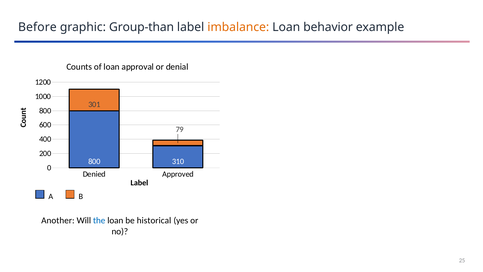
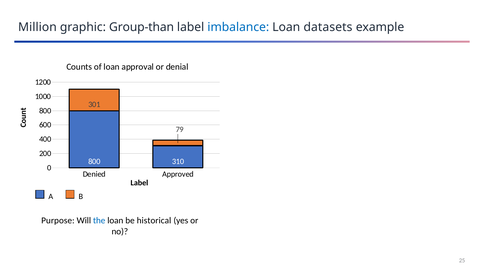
Before: Before -> Million (37, 27)
imbalance colour: orange -> blue (238, 27)
behavior: behavior -> datasets (328, 27)
Another: Another -> Purpose (58, 220)
